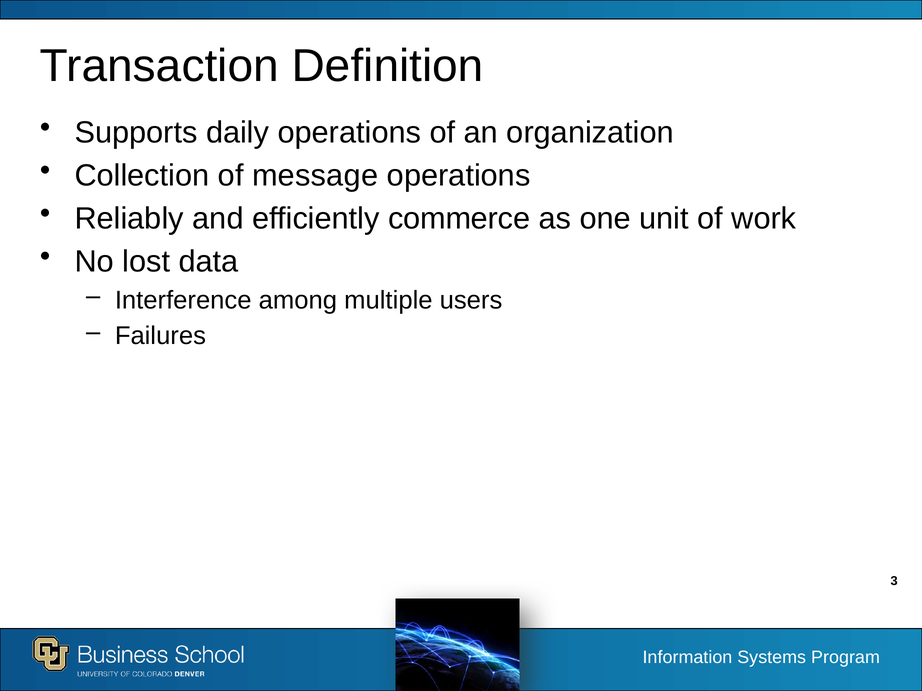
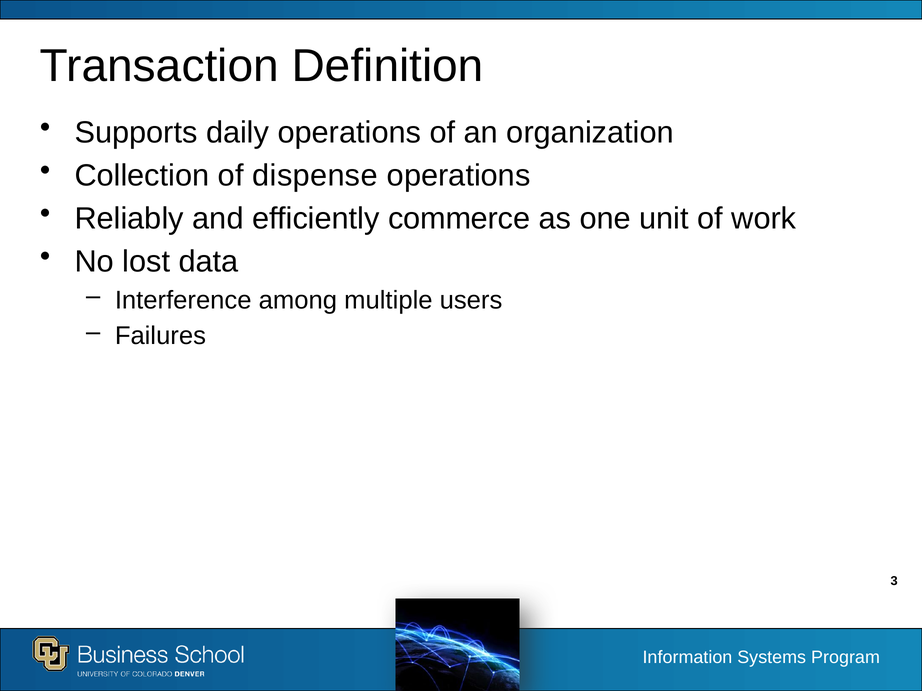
message: message -> dispense (315, 176)
